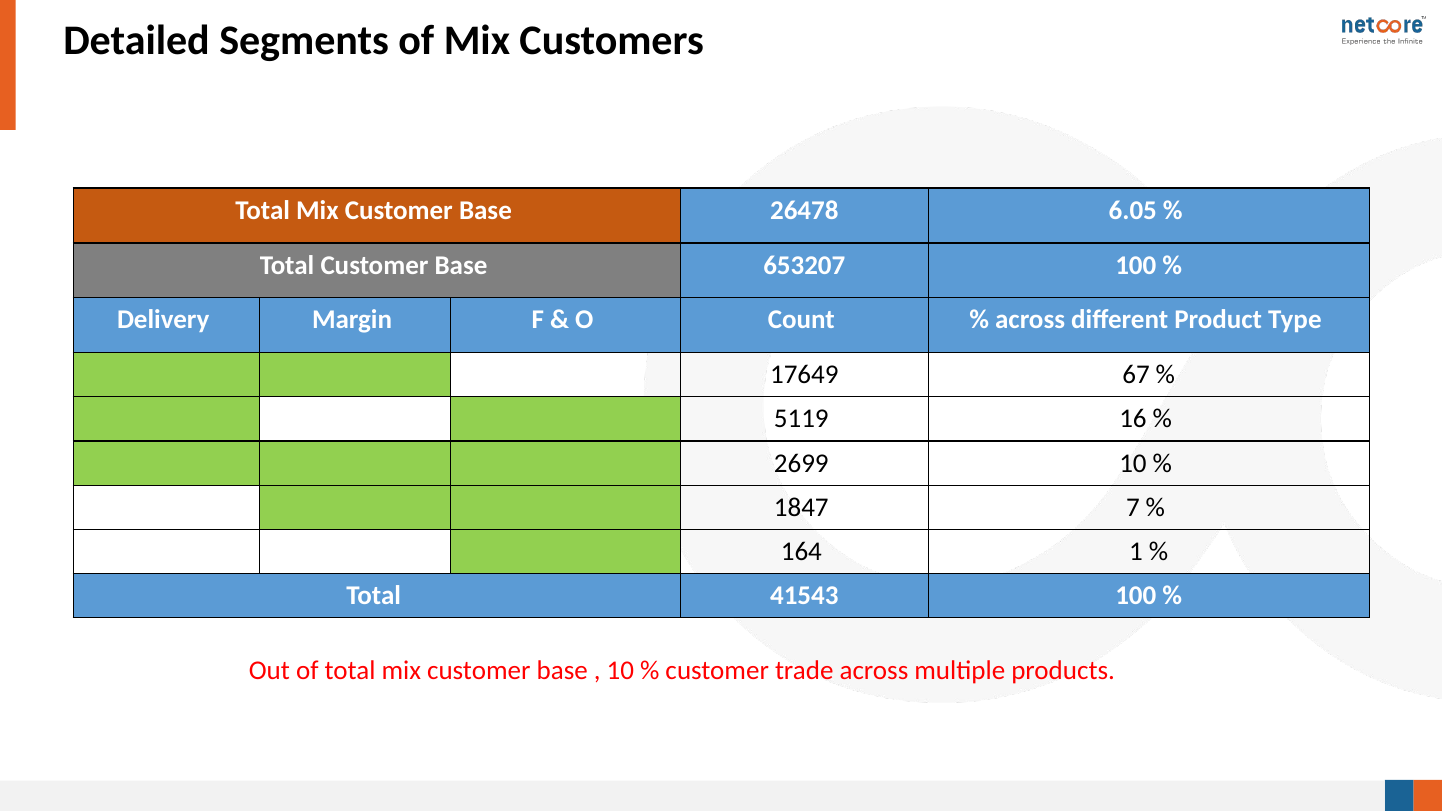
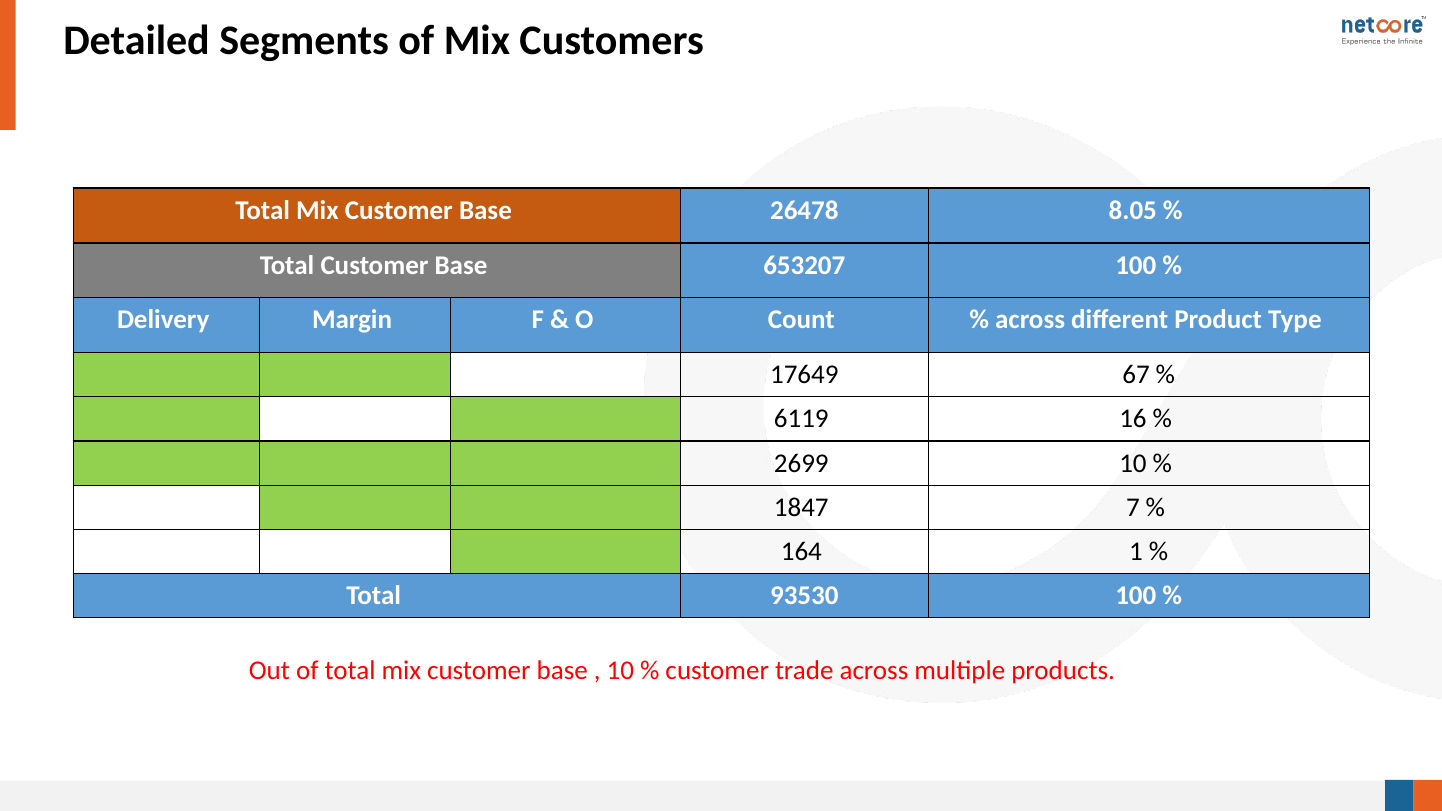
6.05: 6.05 -> 8.05 (1133, 210)
5119: 5119 -> 6119 (801, 419)
41543: 41543 -> 93530 (804, 596)
